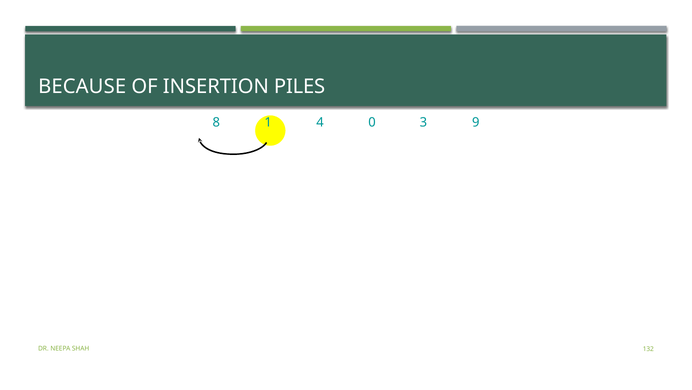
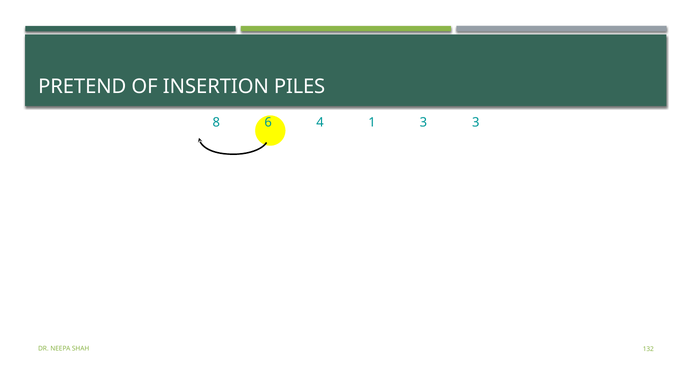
BECAUSE: BECAUSE -> PRETEND (82, 87)
1: 1 -> 6 (268, 122)
0: 0 -> 1 (372, 122)
3 9: 9 -> 3 (476, 122)
